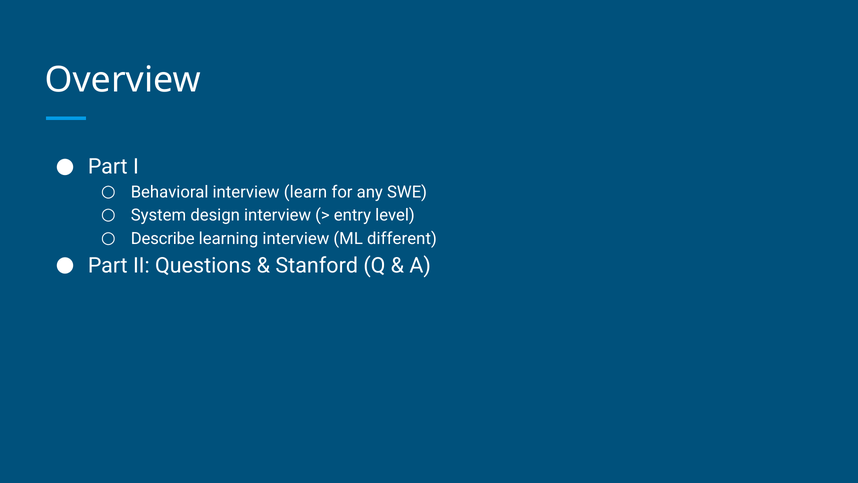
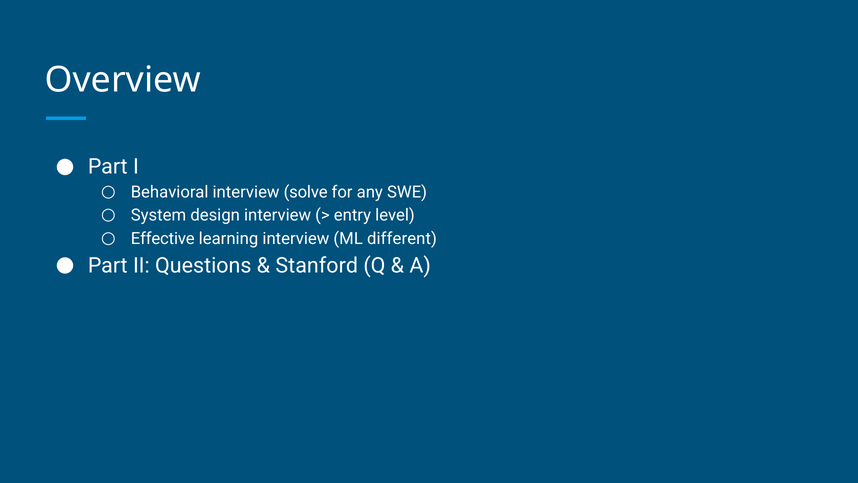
learn: learn -> solve (306, 192)
Describe: Describe -> Effective (163, 238)
